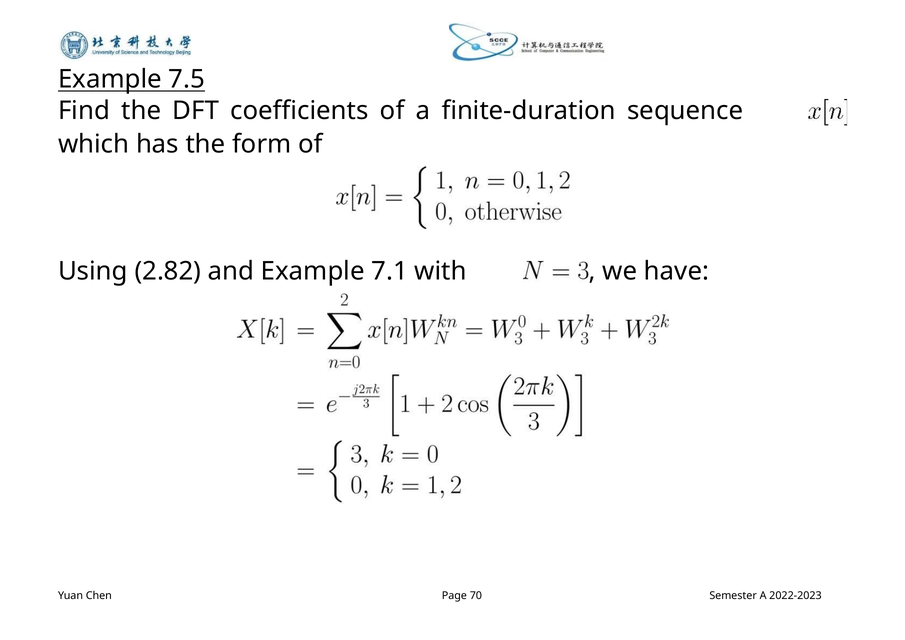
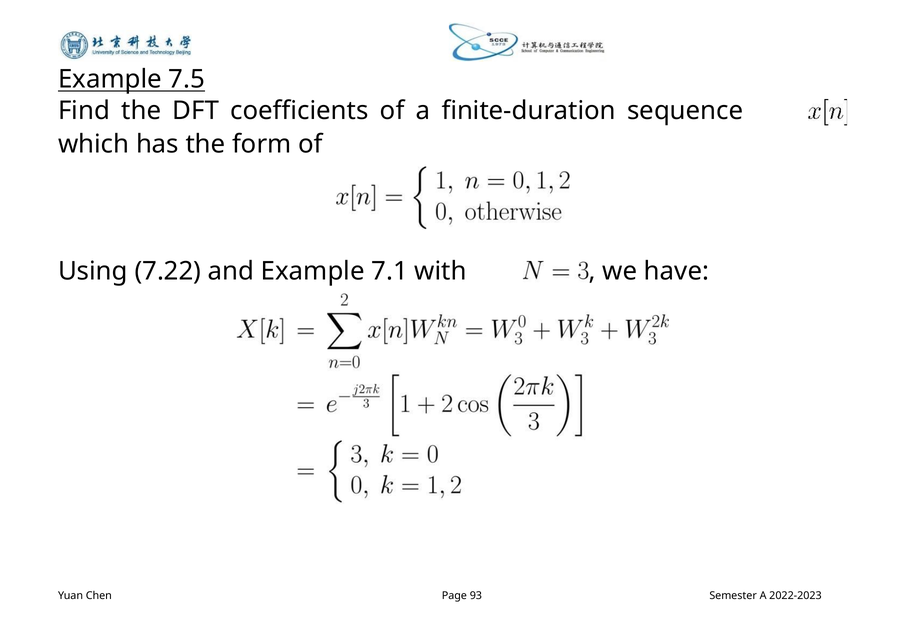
2.82: 2.82 -> 7.22 (168, 271)
70: 70 -> 93 (476, 596)
